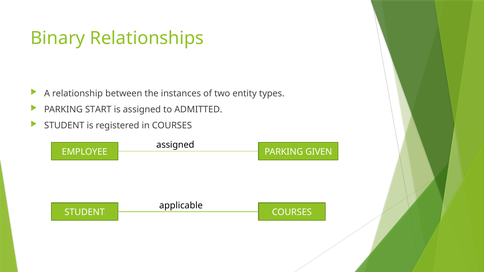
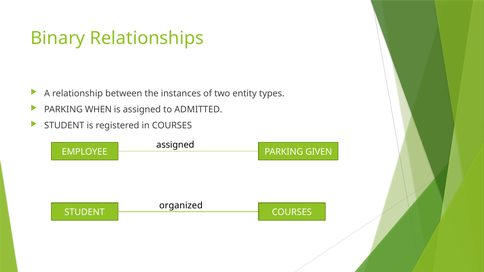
START: START -> WHEN (98, 110)
applicable: applicable -> organized (181, 206)
